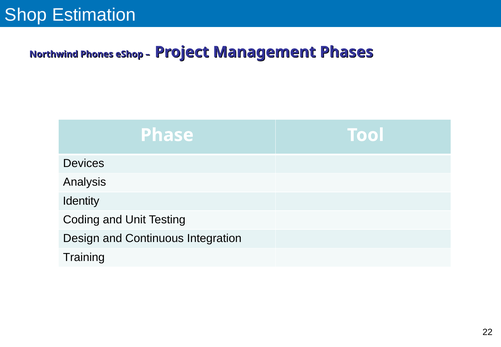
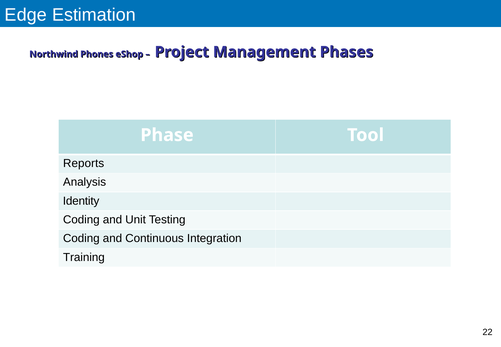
Shop: Shop -> Edge (26, 15)
Devices: Devices -> Reports (84, 163)
Design: Design -> Coding (81, 238)
